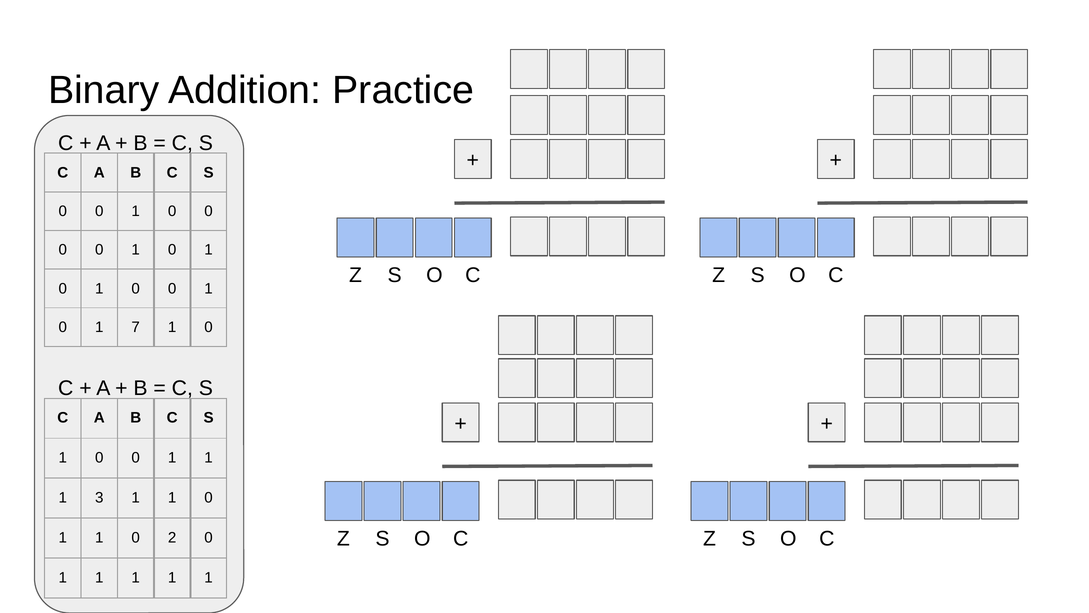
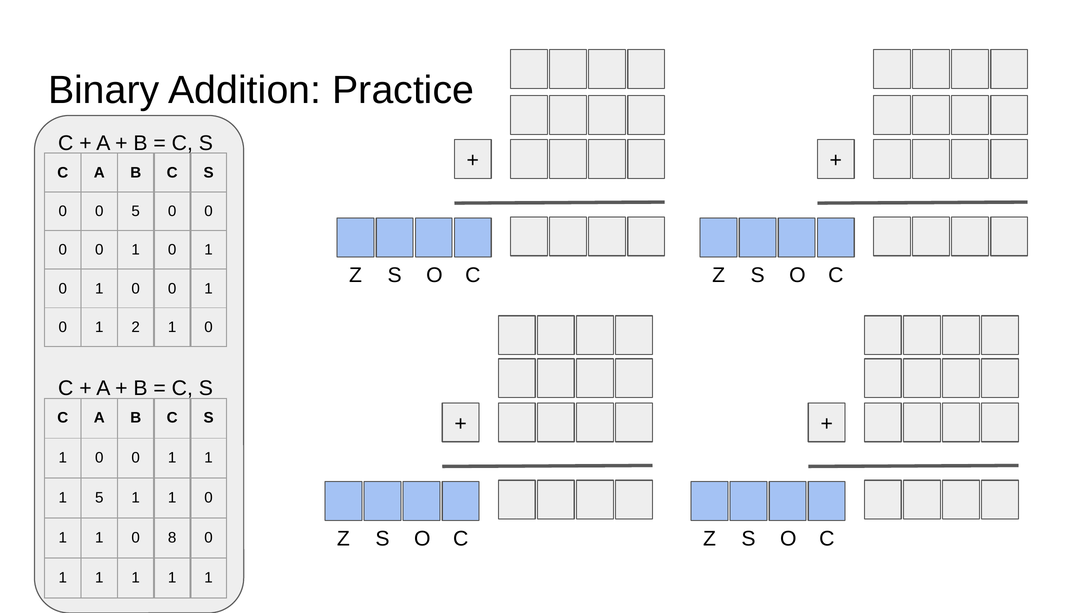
1: 1 -> 5 (136, 211)
7: 7 -> 2 (136, 327)
1 3: 3 -> 5 (99, 497)
2: 2 -> 8 (172, 537)
